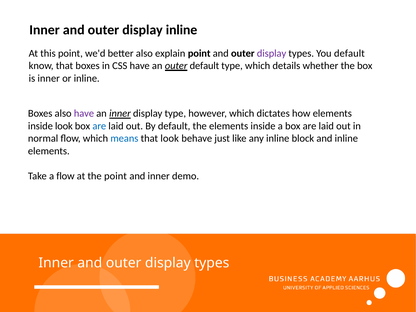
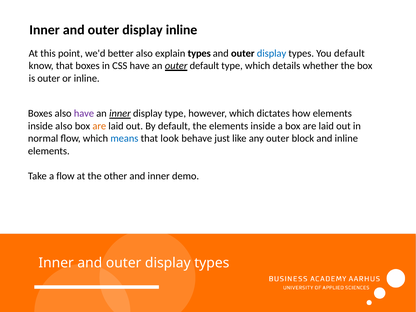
explain point: point -> types (199, 53)
display colour: purple -> blue (272, 53)
is inner: inner -> outer (49, 78)
inside look: look -> also (64, 126)
are colour: blue -> orange (99, 126)
any inline: inline -> outer (278, 138)
the point: point -> other (116, 176)
